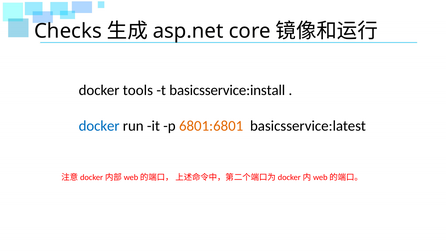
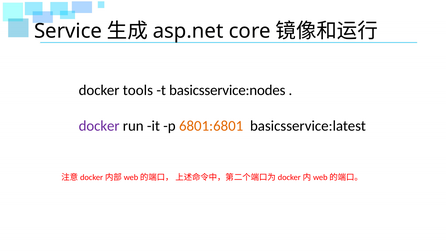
Checks: Checks -> Service (68, 31)
basicsservice:install: basicsservice:install -> basicsservice:nodes (227, 90)
docker colour: blue -> purple (99, 126)
